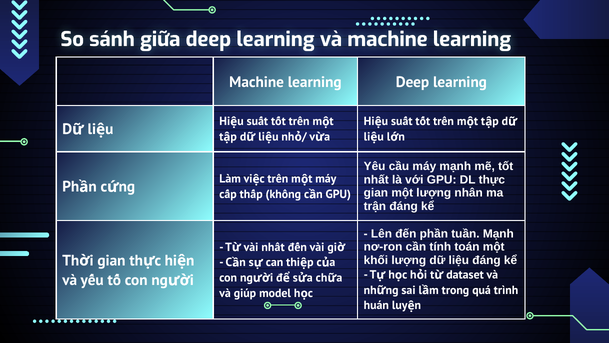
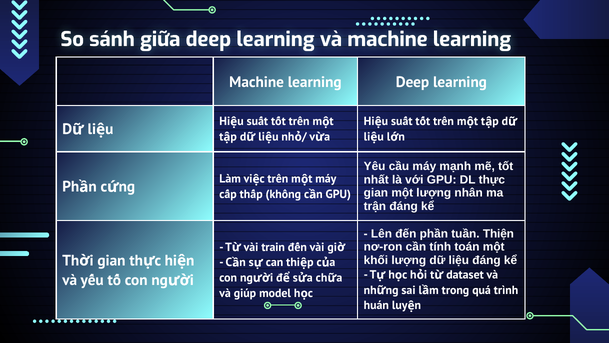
tuần Mạnh: Mạnh -> Thiện (498, 233)
vài nhất: nhất -> train (273, 247)
